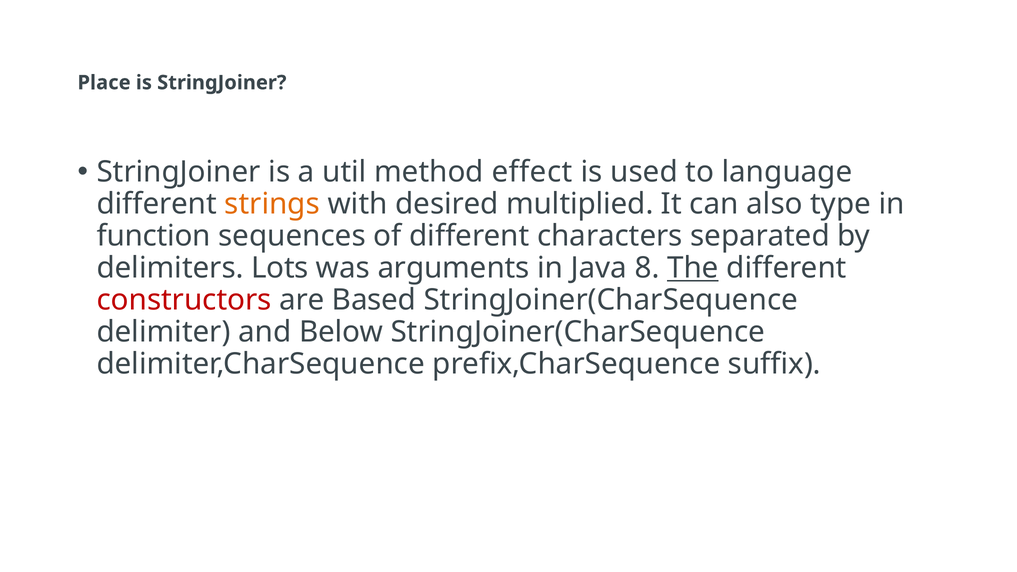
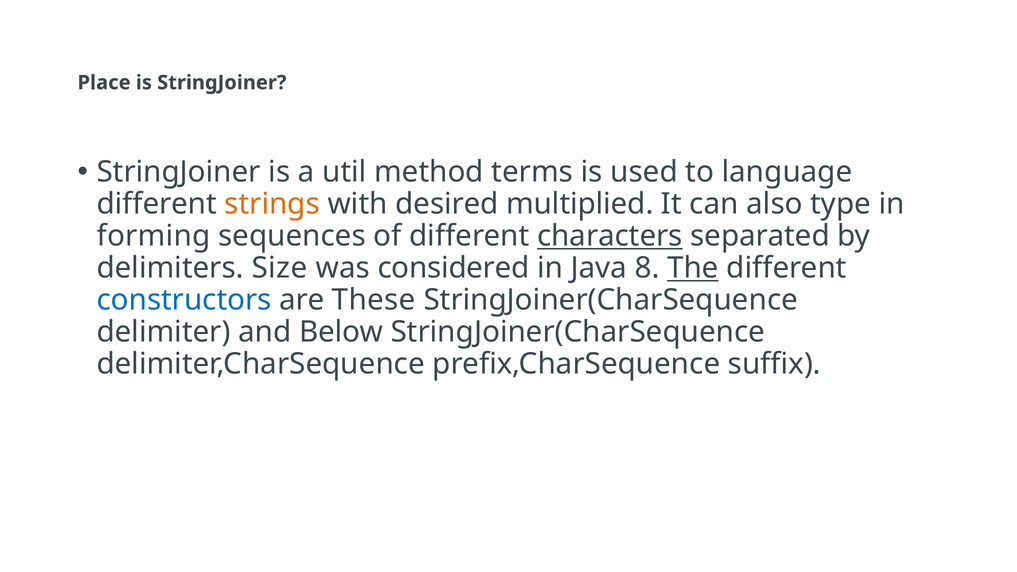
effect: effect -> terms (532, 172)
function: function -> forming (153, 236)
characters underline: none -> present (610, 236)
Lots: Lots -> Size (280, 268)
arguments: arguments -> considered (454, 268)
constructors colour: red -> blue (184, 300)
Based: Based -> These (374, 300)
